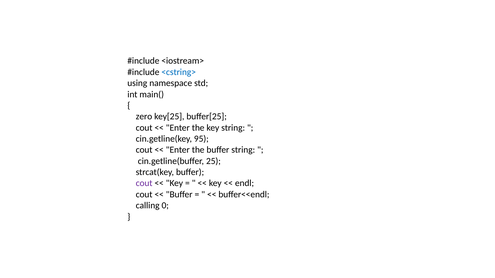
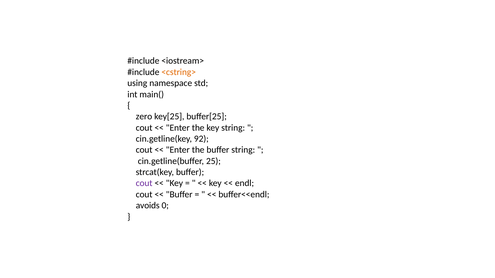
<cstring> colour: blue -> orange (179, 72)
95: 95 -> 92 (201, 139)
calling: calling -> avoids (148, 206)
